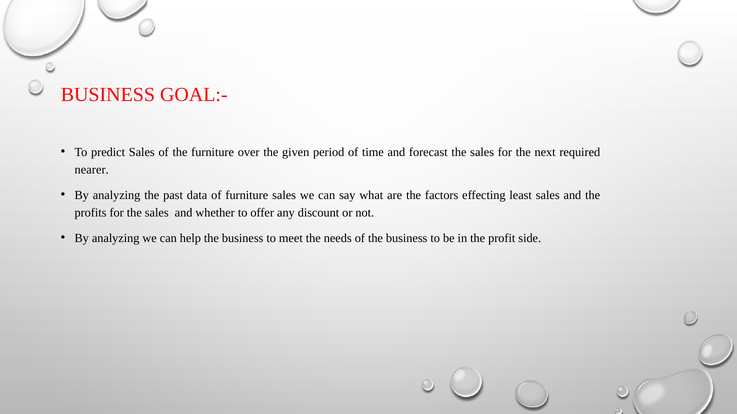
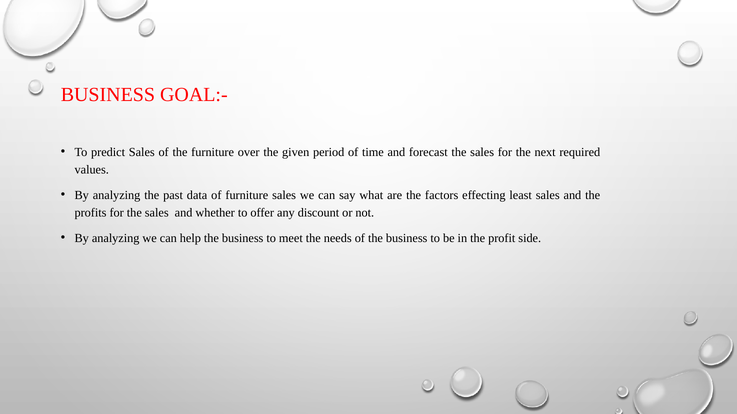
nearer: nearer -> values (92, 170)
